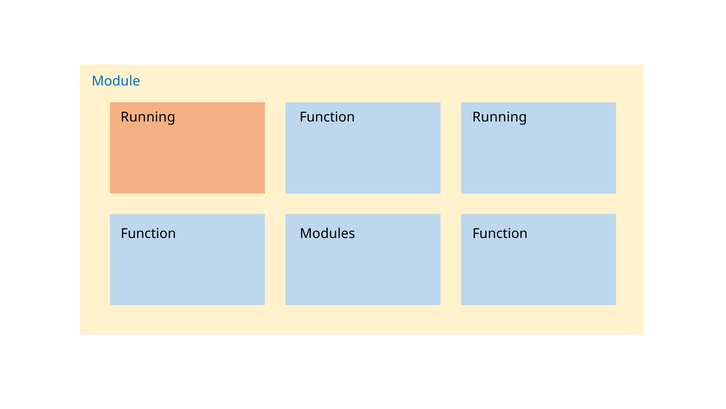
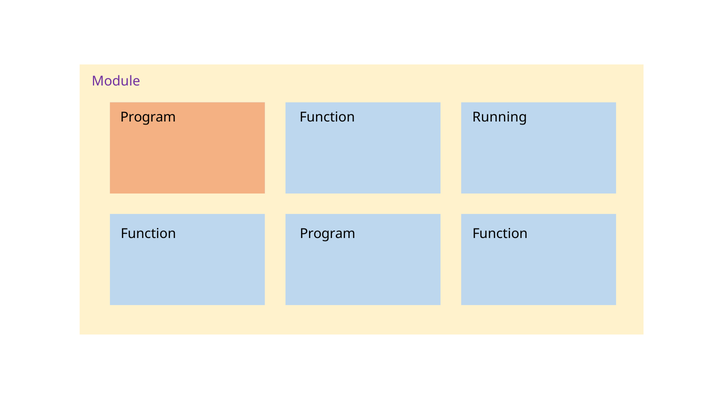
Module colour: blue -> purple (116, 81)
Running: Running -> Program (148, 117)
Modules: Modules -> Program (328, 234)
